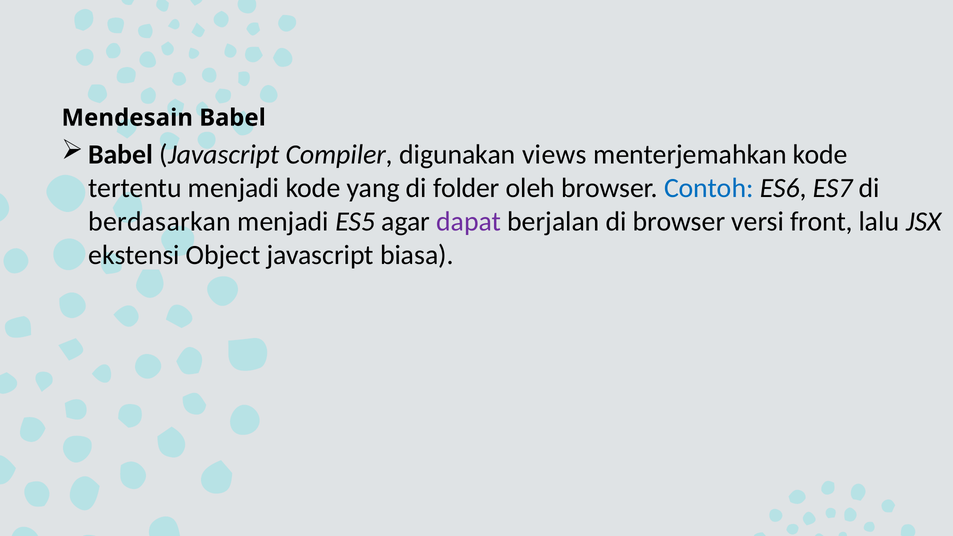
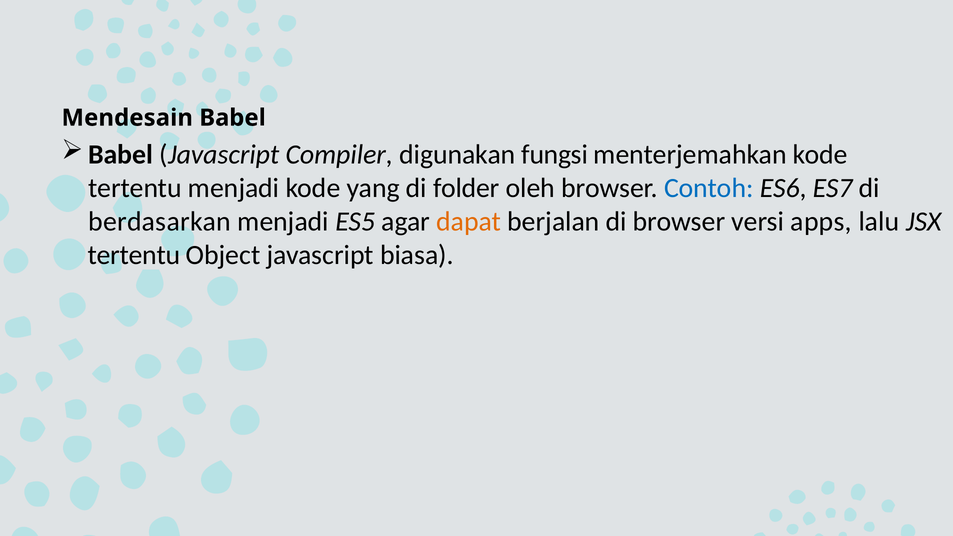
views: views -> fungsi (555, 155)
dapat colour: purple -> orange (469, 222)
front: front -> apps (821, 222)
ekstensi: ekstensi -> tertentu (134, 255)
